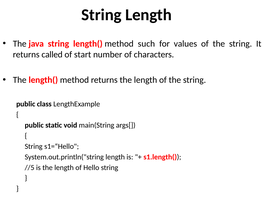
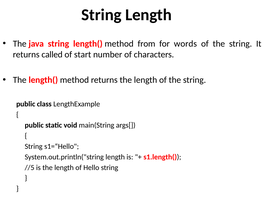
such: such -> from (146, 44)
values: values -> words (185, 44)
